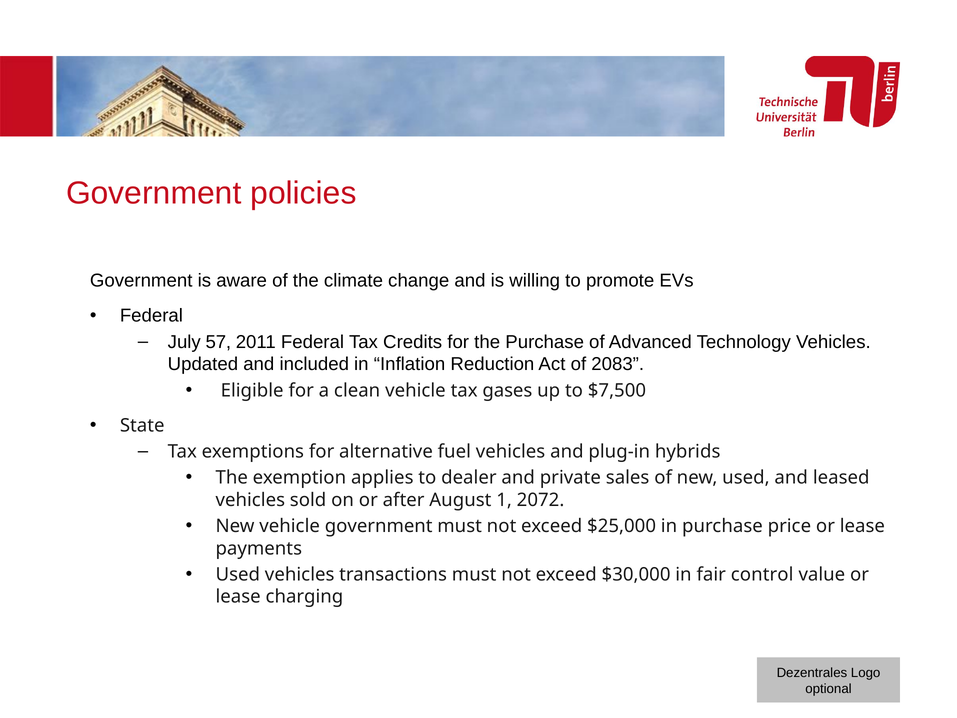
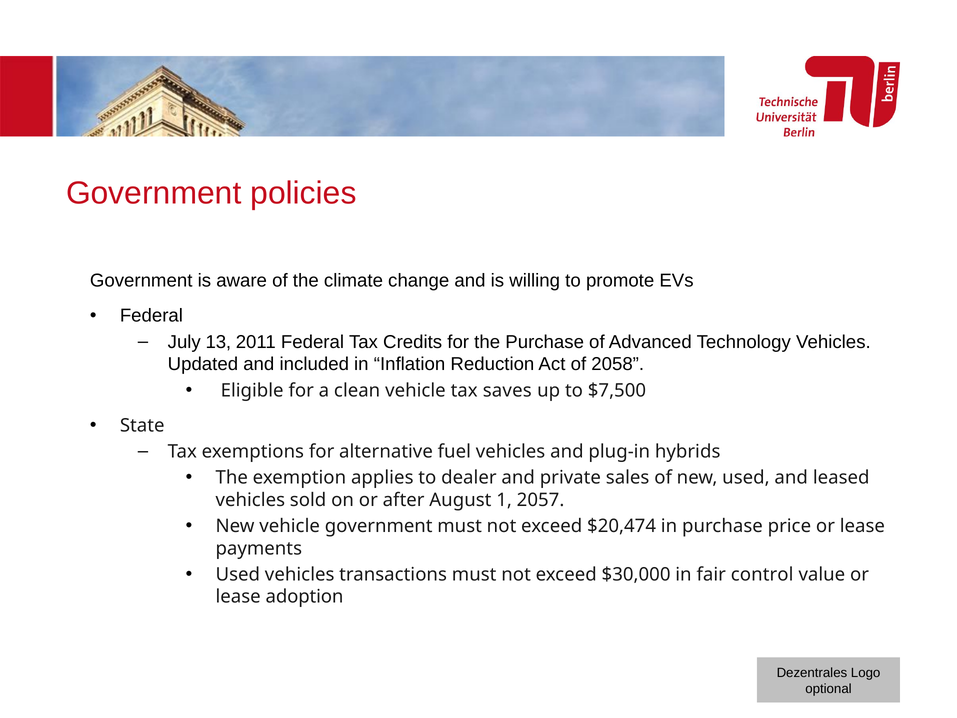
57: 57 -> 13 (218, 342)
2083: 2083 -> 2058 (618, 364)
gases: gases -> saves (507, 390)
2072: 2072 -> 2057 (541, 500)
$25,000: $25,000 -> $20,474 (622, 526)
charging: charging -> adoption (305, 597)
